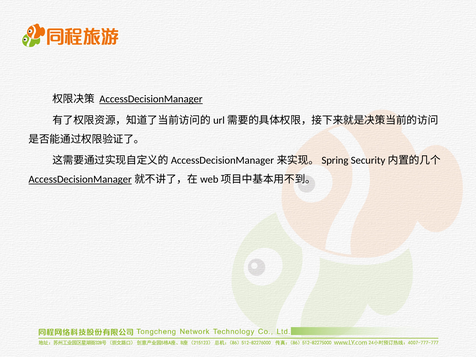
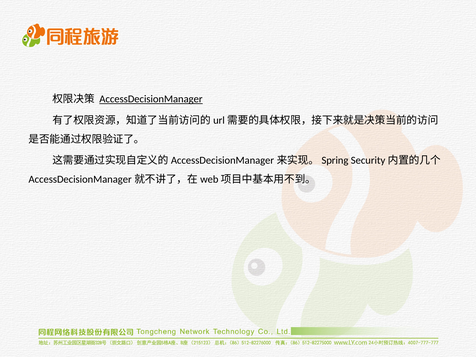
AccessDecisionManager underline: present -> none (80, 179)
